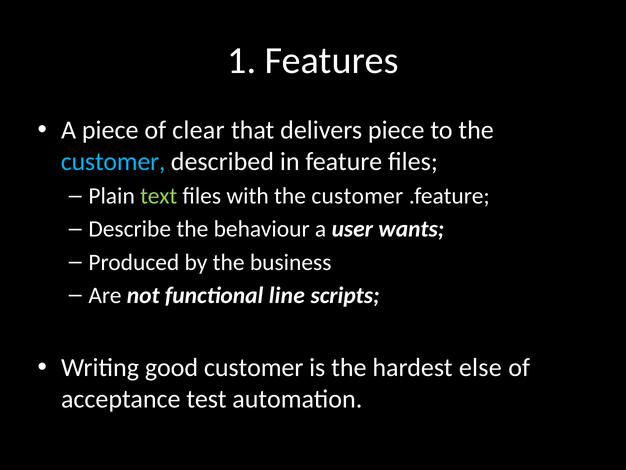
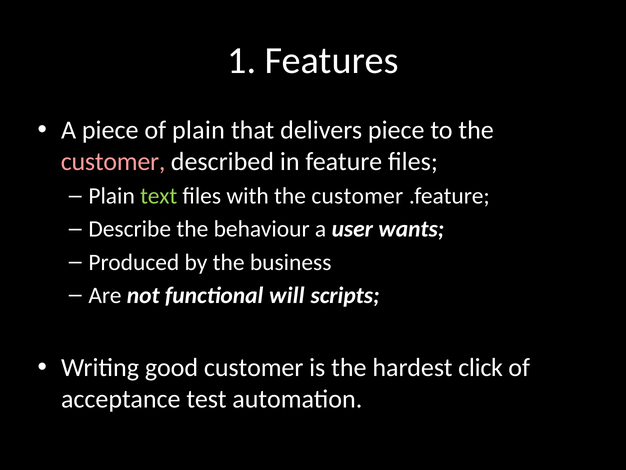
of clear: clear -> plain (198, 130)
customer colour: light blue -> pink (113, 161)
line: line -> will (287, 295)
else: else -> click (481, 367)
